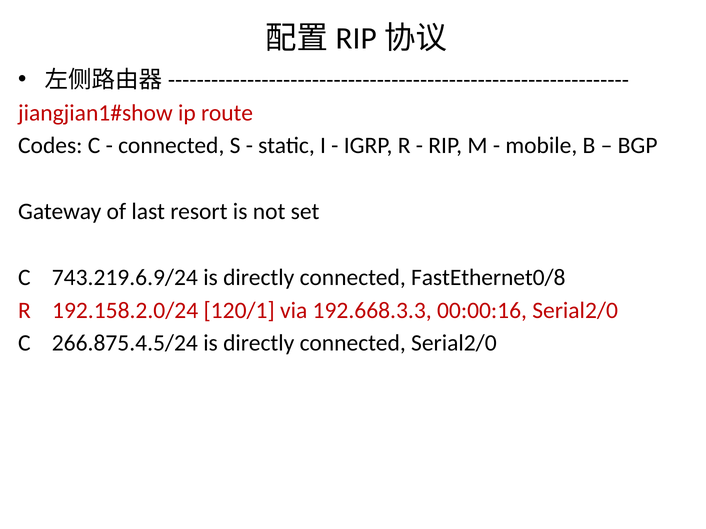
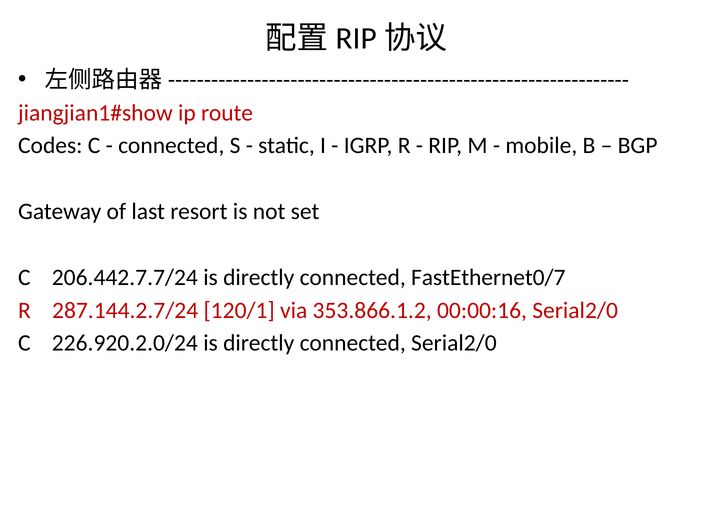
743.219.6.9/24: 743.219.6.9/24 -> 206.442.7.7/24 (125, 278)
FastEthernet0/8: FastEthernet0/8 -> FastEthernet0/7 (488, 278)
192.158.2.0/24: 192.158.2.0/24 -> 287.144.2.7/24 (125, 311)
192.668.3.3: 192.668.3.3 -> 353.866.1.2 (372, 311)
266.875.4.5/24: 266.875.4.5/24 -> 226.920.2.0/24 (125, 343)
